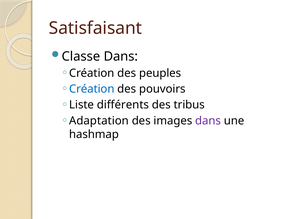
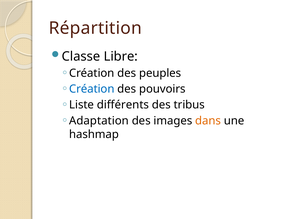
Satisfaisant: Satisfaisant -> Répartition (95, 28)
Classe Dans: Dans -> Libre (121, 56)
dans colour: purple -> orange (208, 121)
